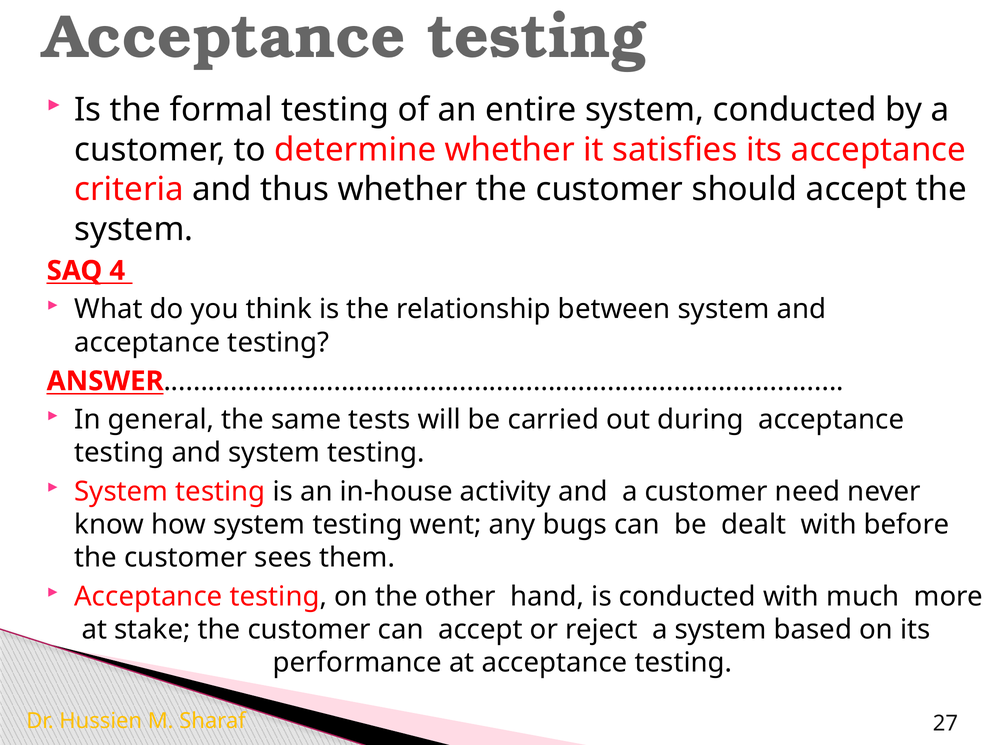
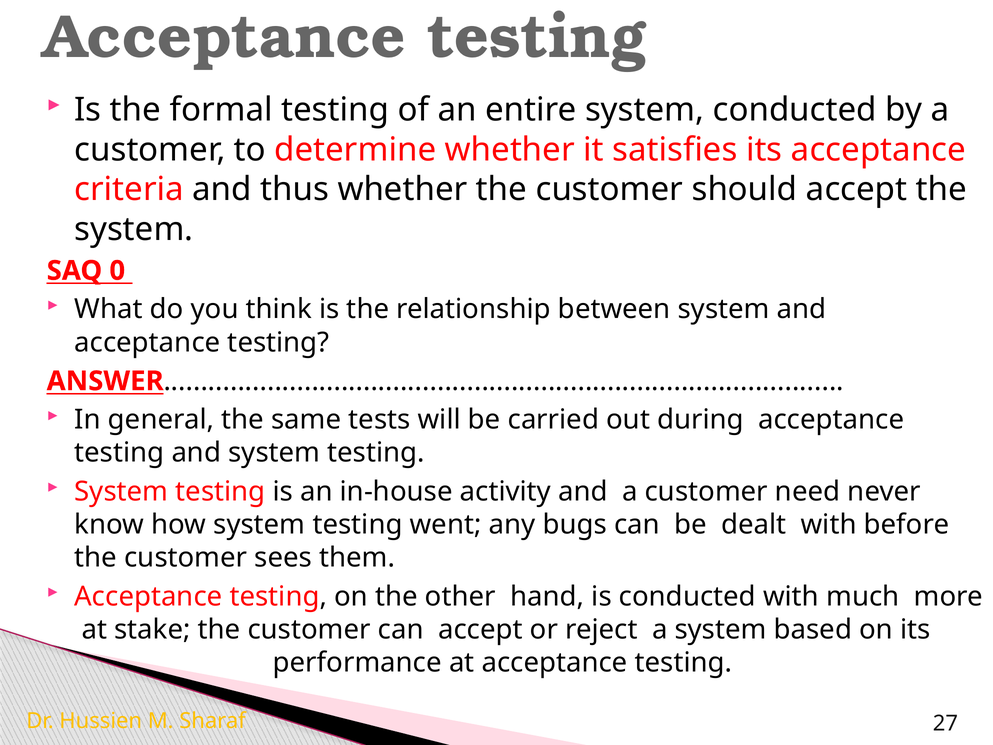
4: 4 -> 0 (117, 271)
